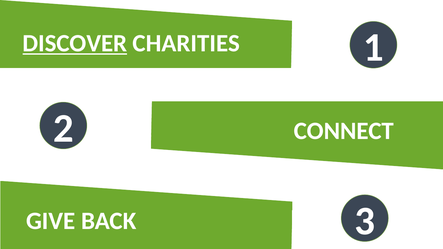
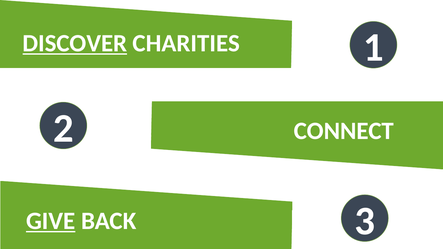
GIVE underline: none -> present (51, 221)
